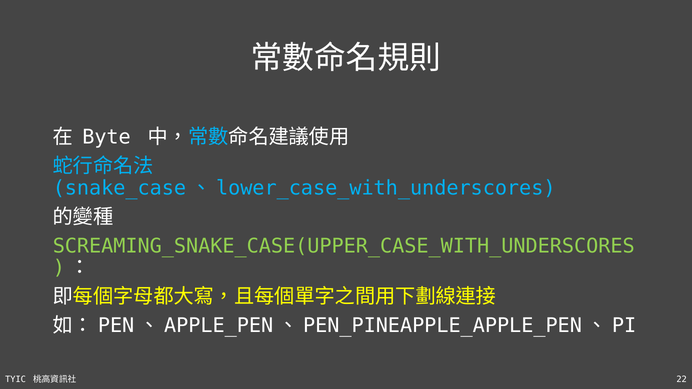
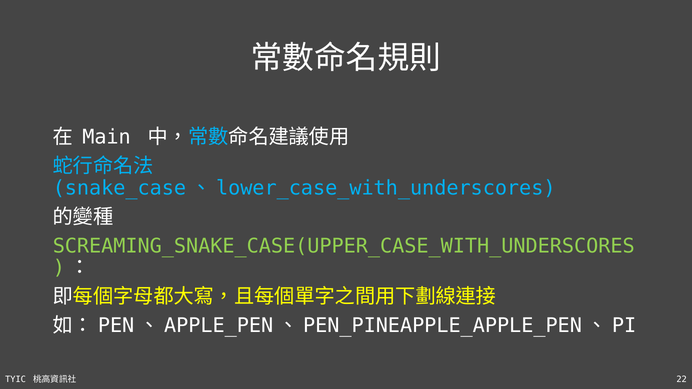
Byte: Byte -> Main (107, 137)
